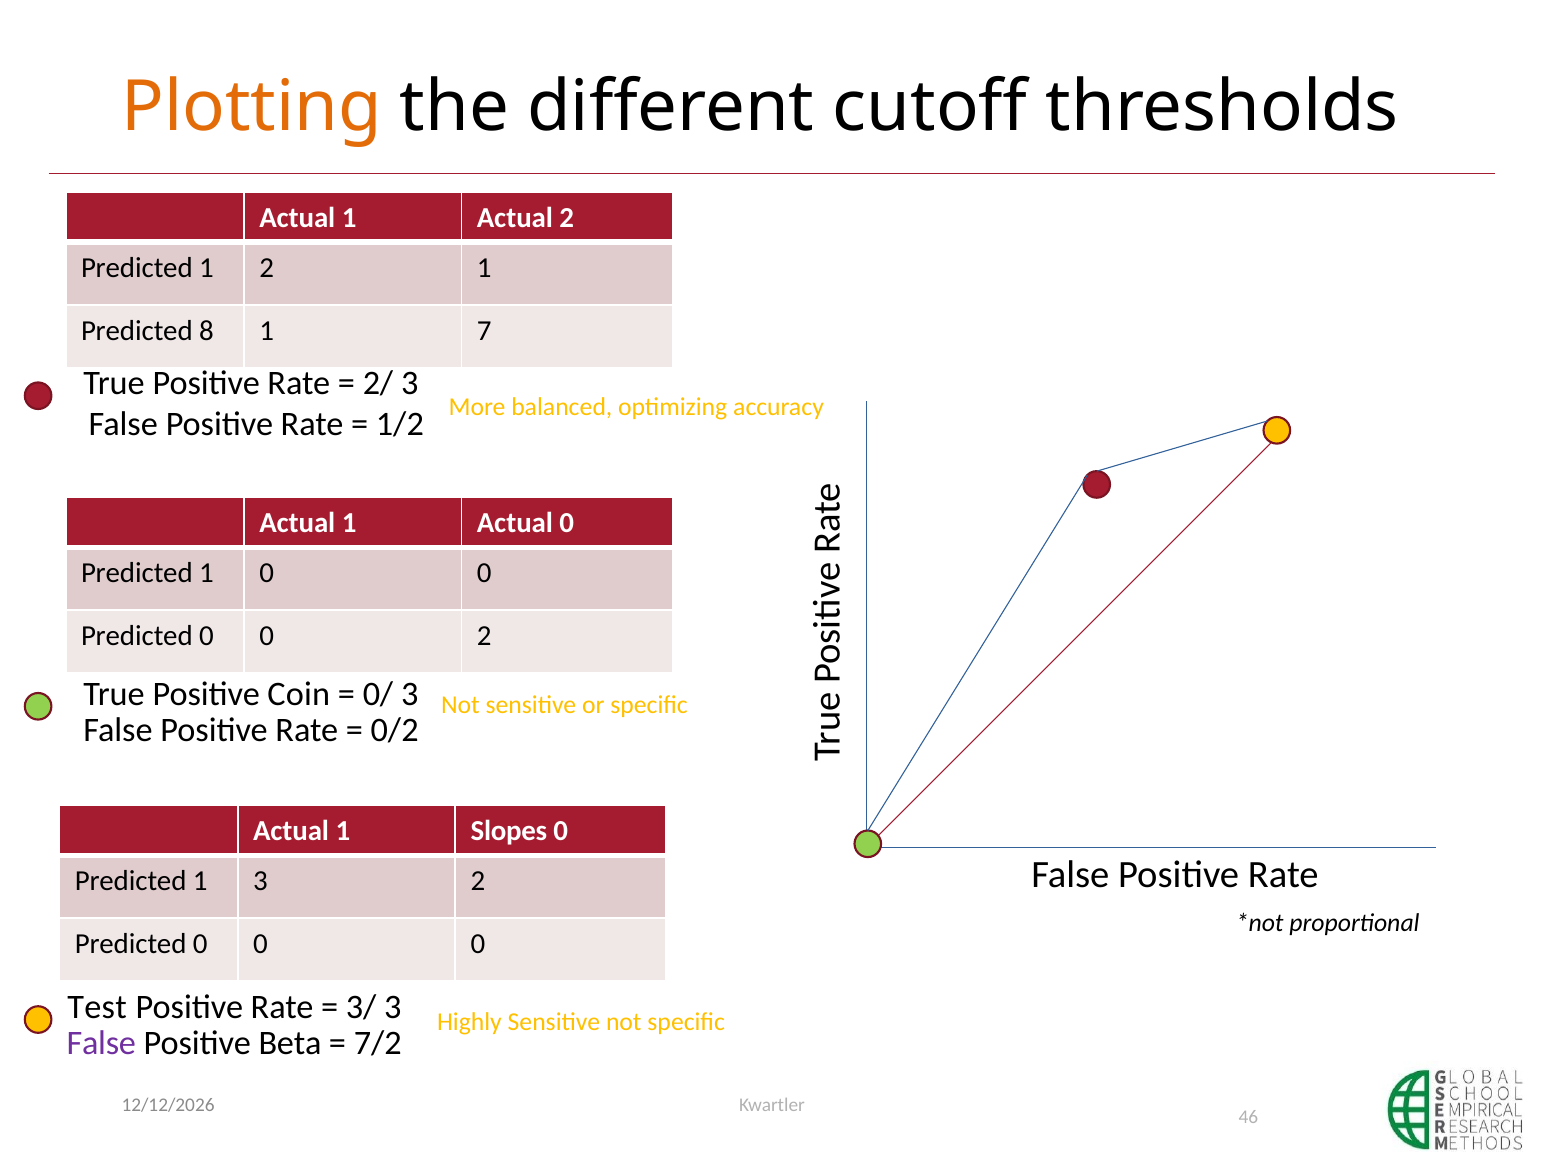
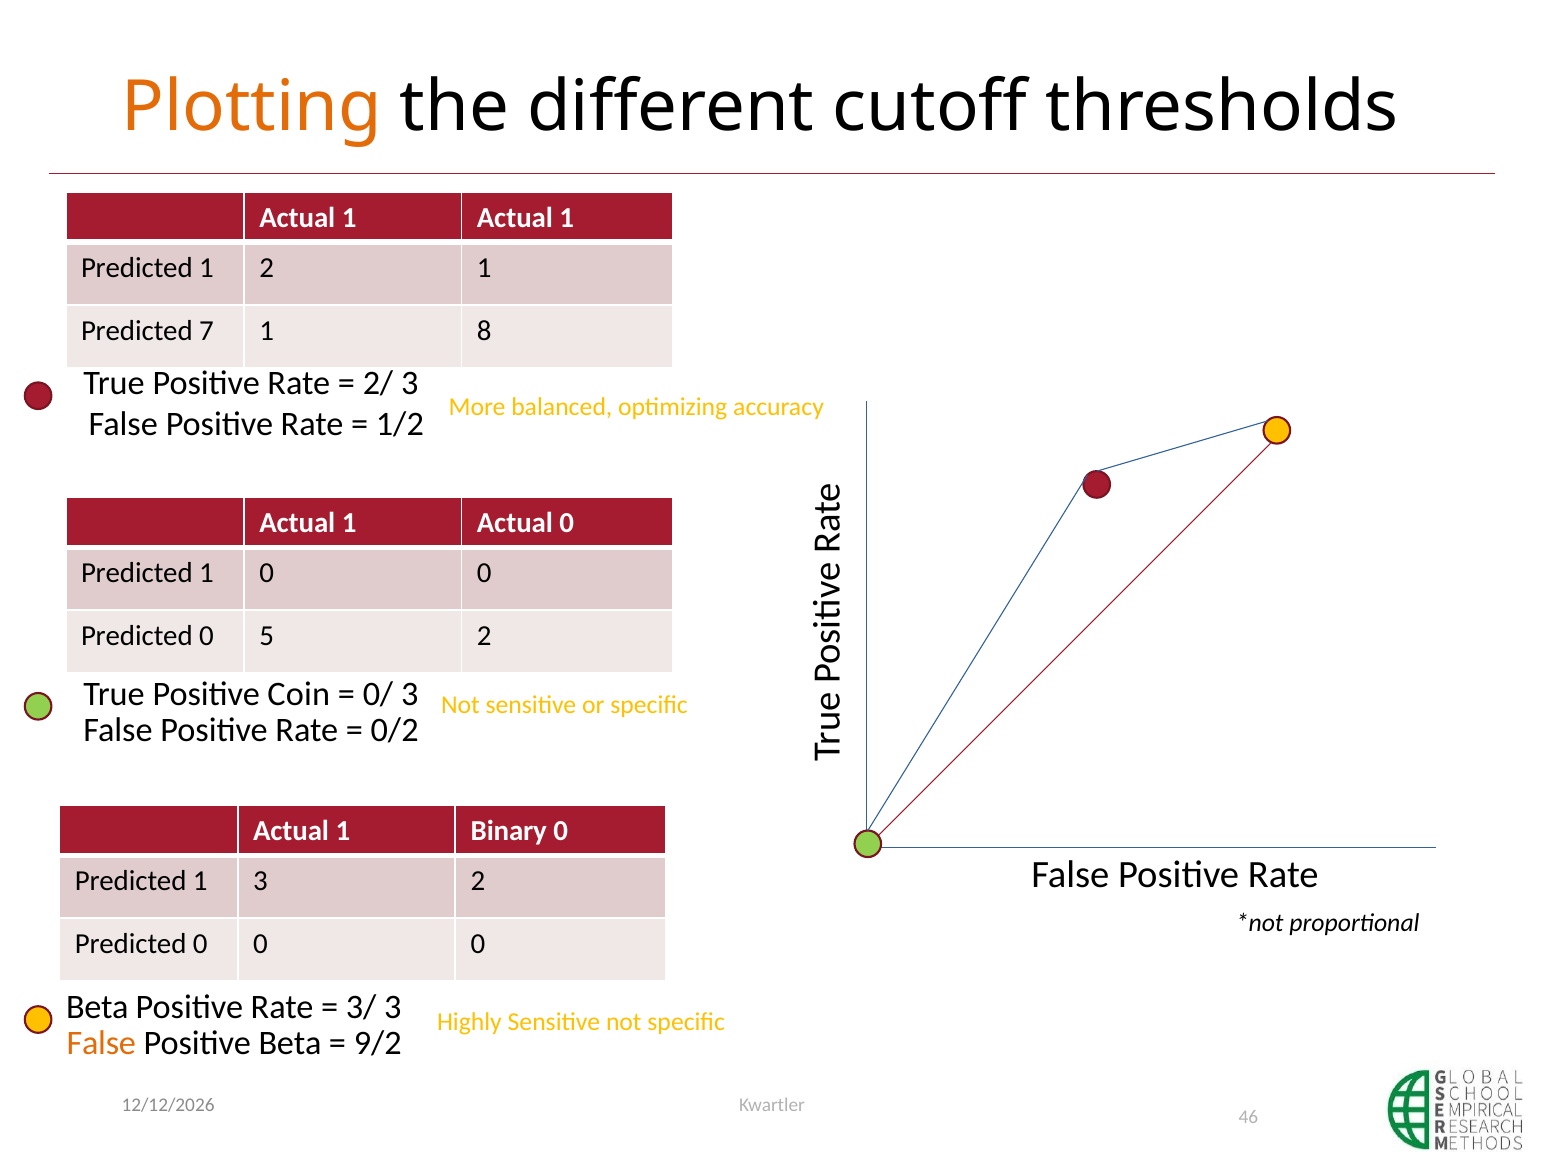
1 Actual 2: 2 -> 1 (567, 218)
8: 8 -> 7 (206, 331)
7: 7 -> 8 (484, 331)
0: 0 -> 5 (267, 636)
Slopes: Slopes -> Binary (509, 831)
Test: Test -> Beta (97, 1007)
False colour: purple -> orange (101, 1043)
7/2: 7/2 -> 9/2 (378, 1043)
